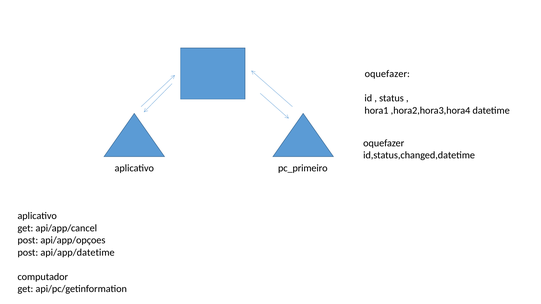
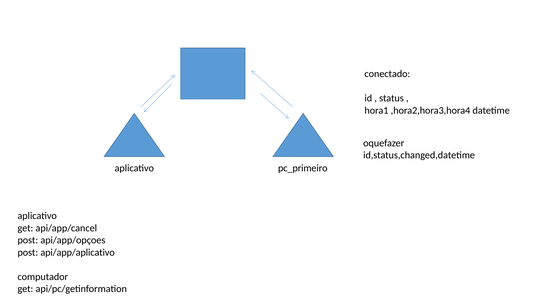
oquefazer: oquefazer -> conectado (387, 74)
api/app/datetime: api/app/datetime -> api/app/aplicativo (78, 253)
